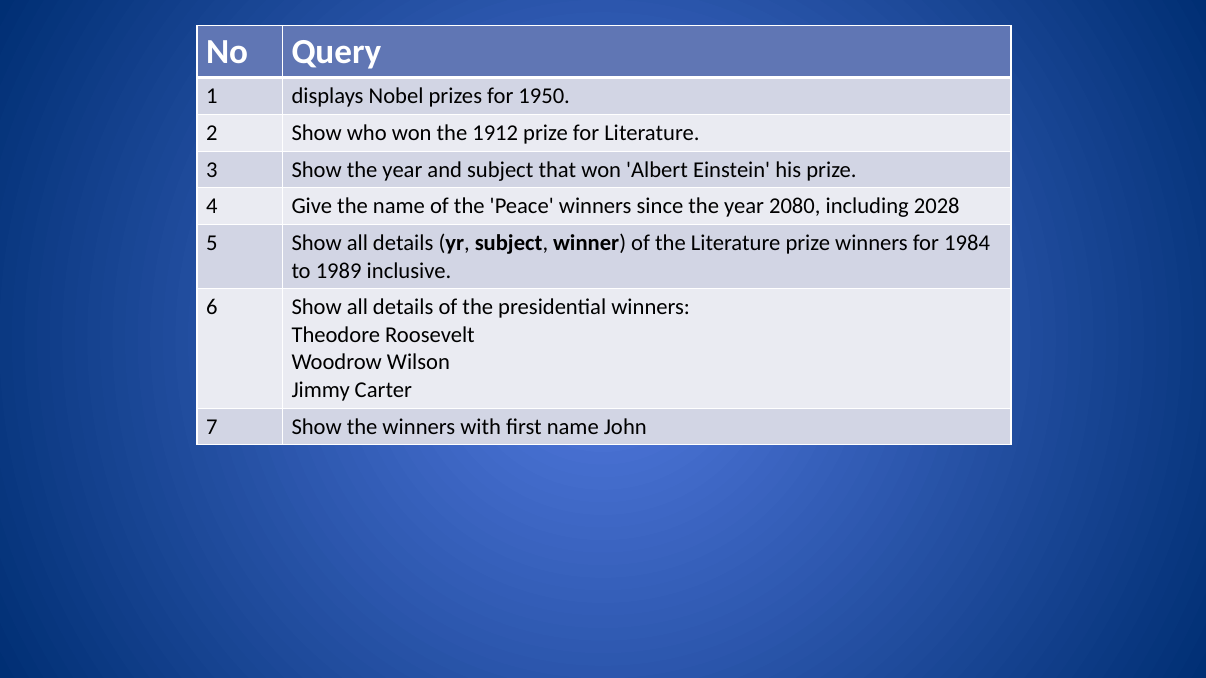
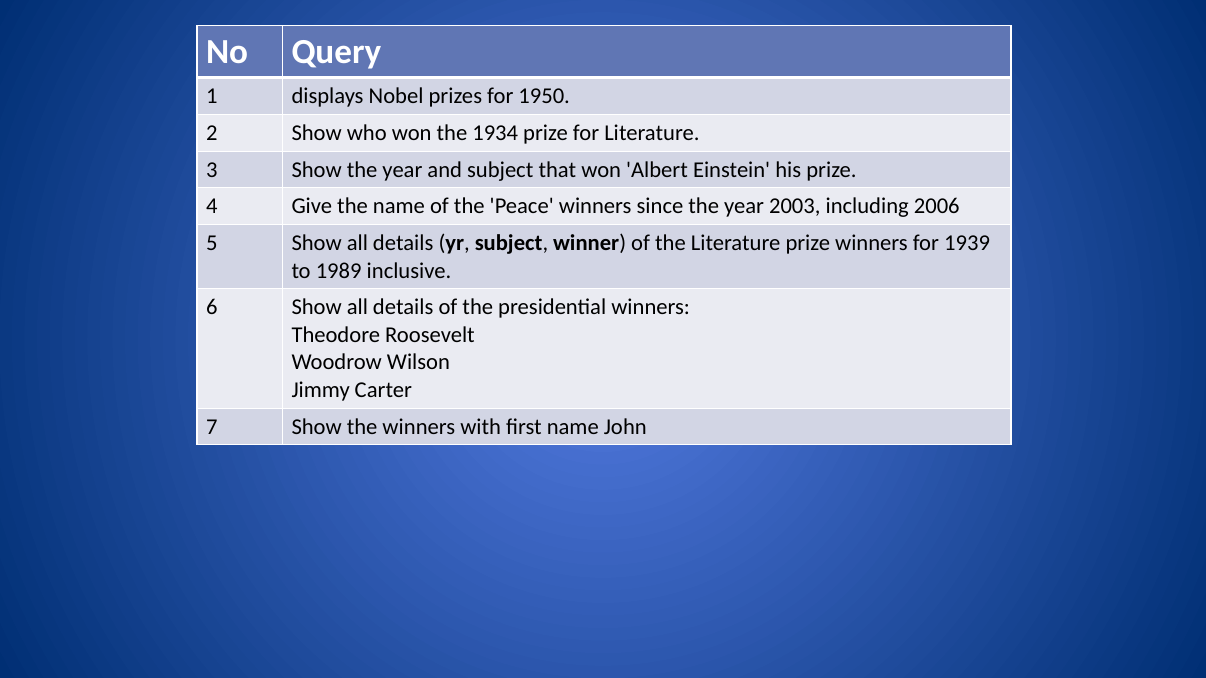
1912: 1912 -> 1934 (495, 133)
2080: 2080 -> 2003 (795, 206)
2028: 2028 -> 2006 (937, 206)
1984: 1984 -> 1939 (967, 243)
